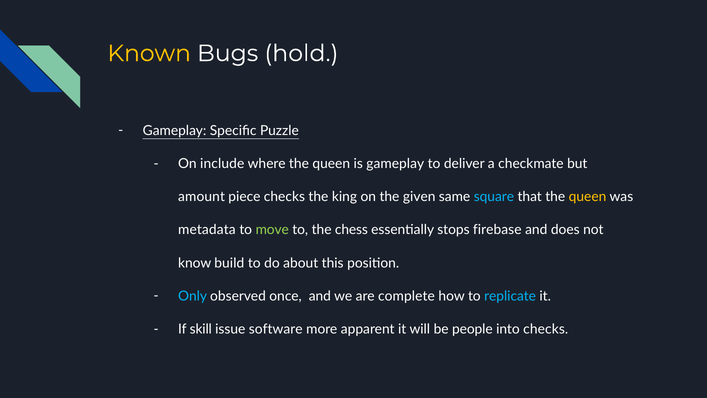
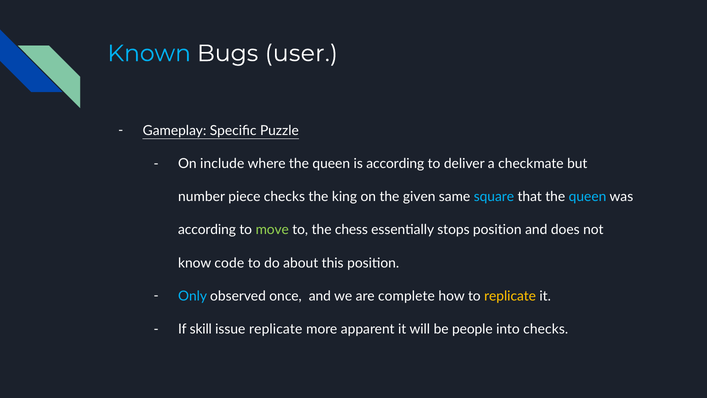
Known colour: yellow -> light blue (149, 53)
hold: hold -> user (301, 53)
is gameplay: gameplay -> according (395, 164)
amount: amount -> number (202, 197)
queen colour: yellow -> light blue (588, 197)
metadata: metadata -> according (207, 230)
stops firebase: firebase -> position (497, 230)
build: build -> code (229, 263)
replicate colour: light blue -> yellow (510, 296)
issue software: software -> replicate (276, 329)
